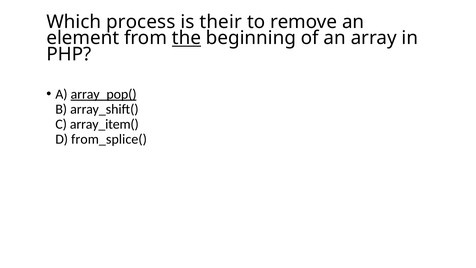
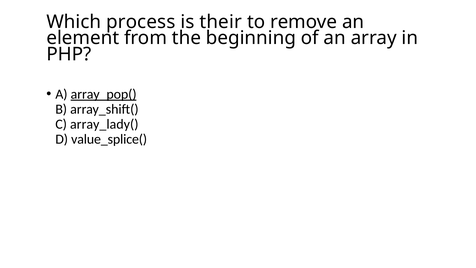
the underline: present -> none (186, 38)
array_item(: array_item( -> array_lady( (104, 124)
from_splice(: from_splice( -> value_splice( (109, 139)
